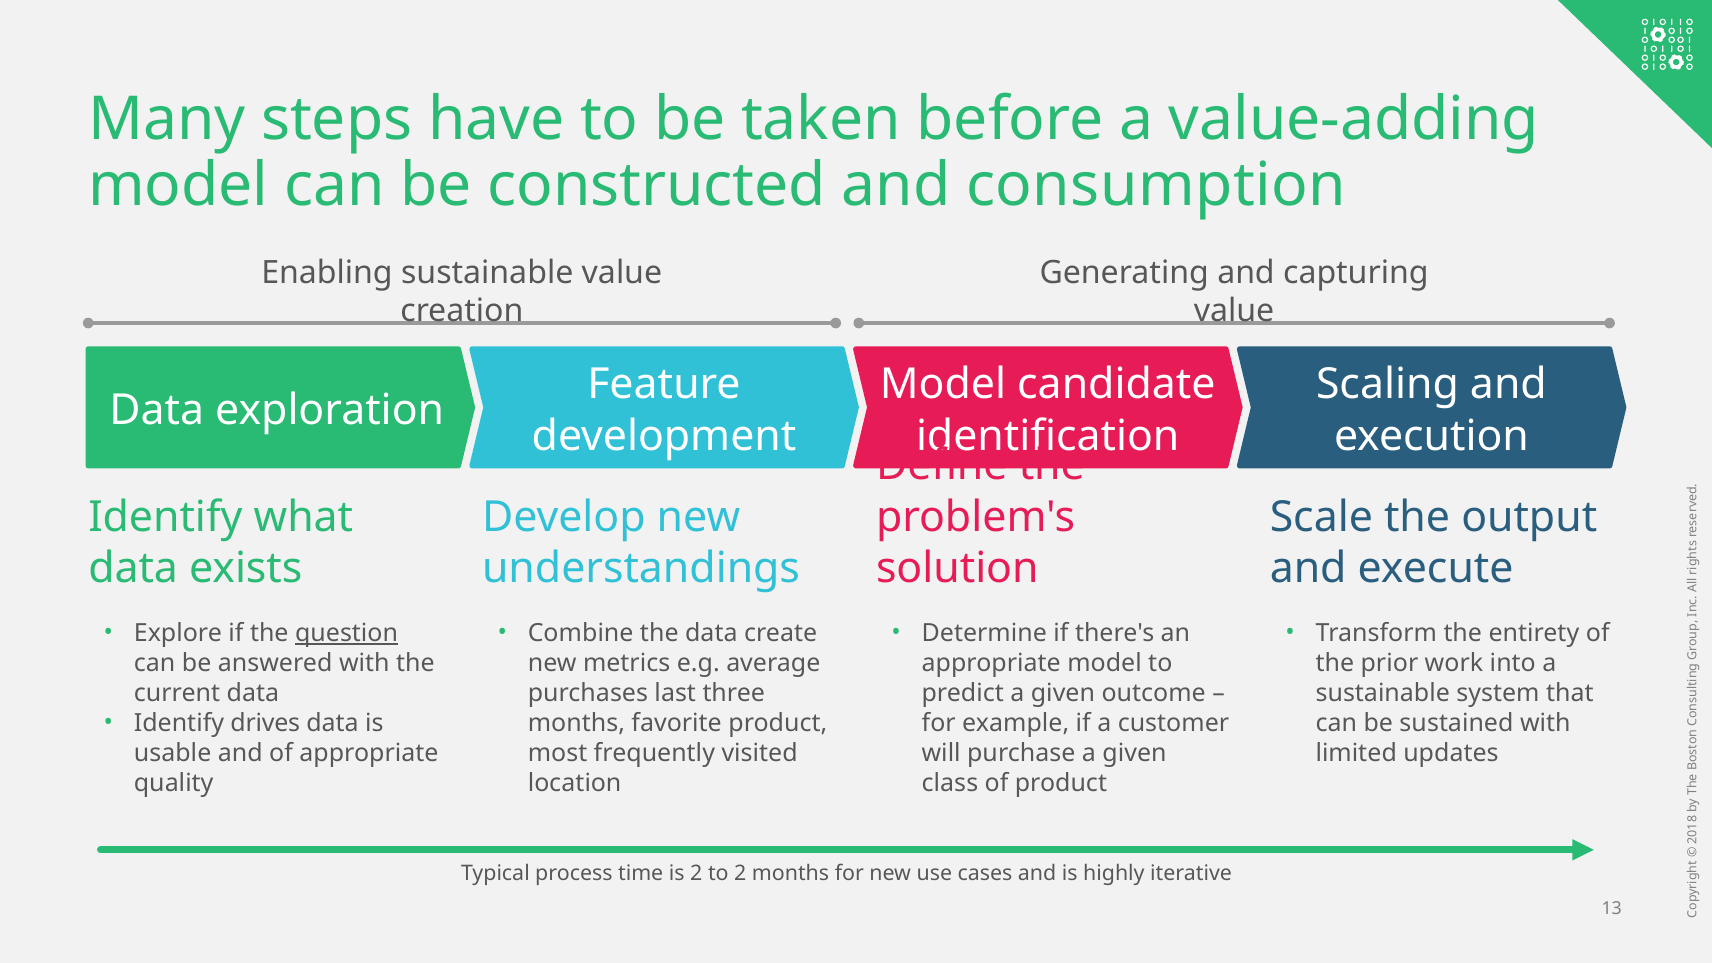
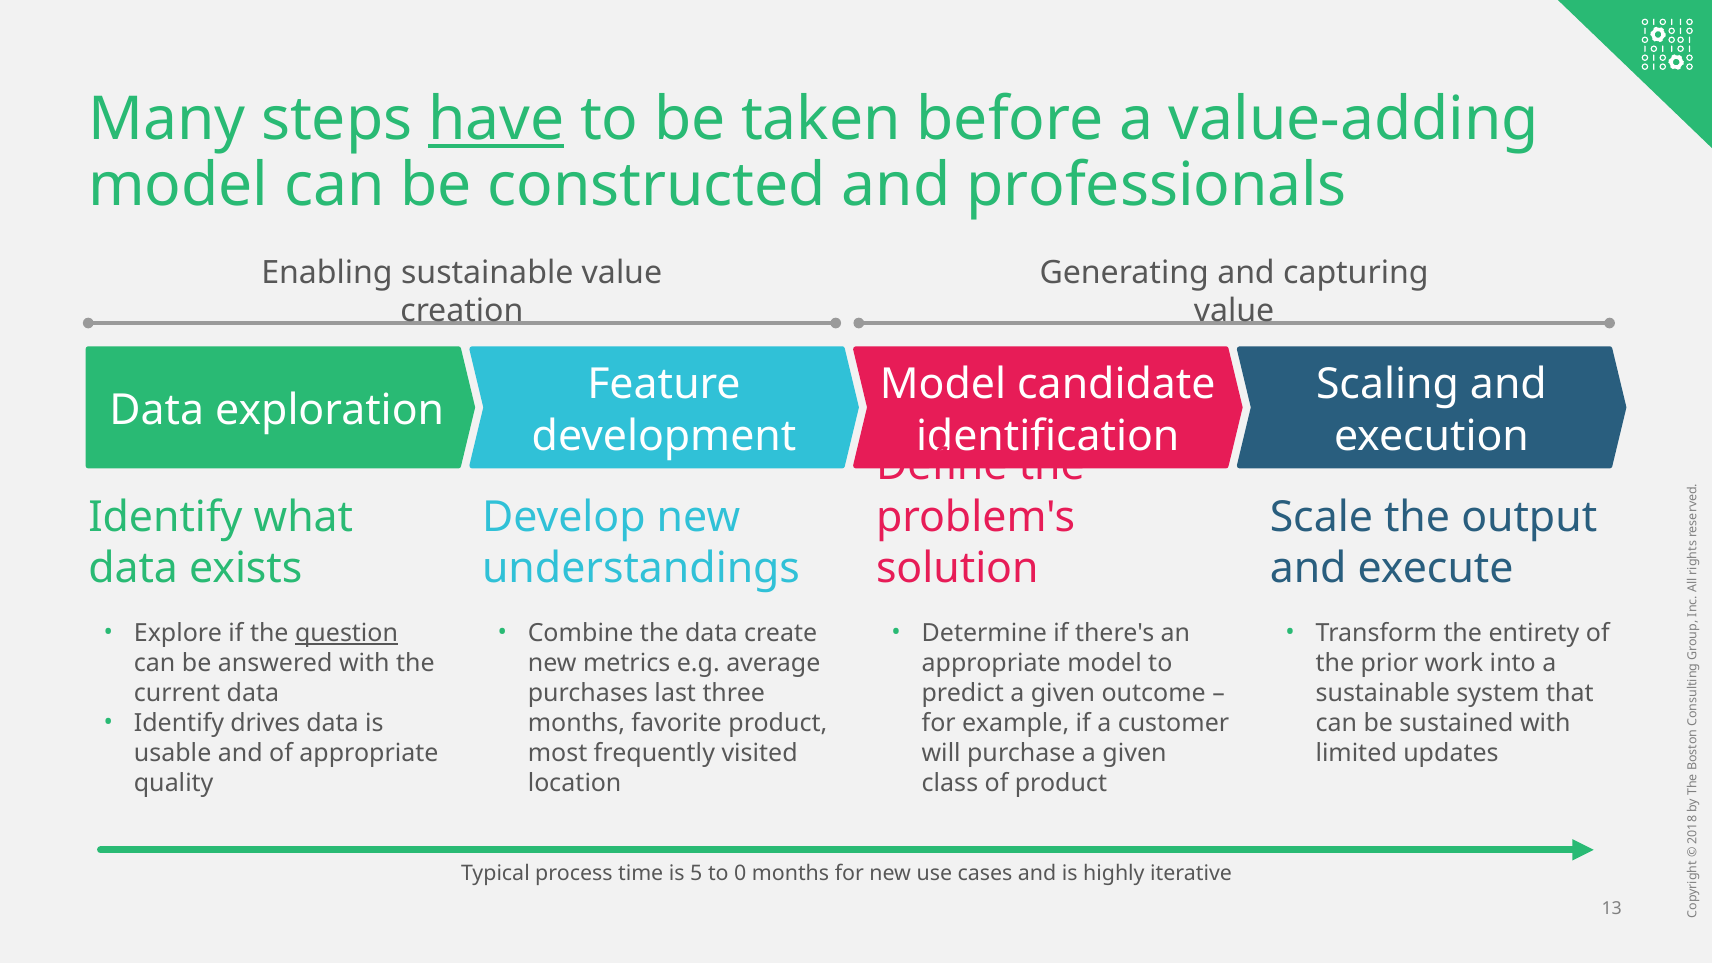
have underline: none -> present (496, 120)
consumption: consumption -> professionals (1156, 185)
is 2: 2 -> 5 (696, 873)
to 2: 2 -> 0 (740, 873)
